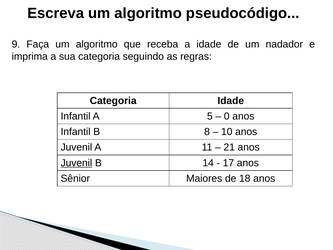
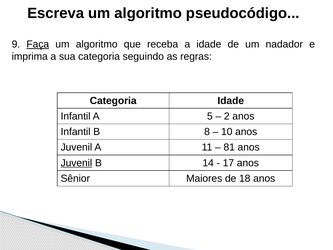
Faça underline: none -> present (38, 44)
0: 0 -> 2 (227, 116)
21: 21 -> 81 (229, 147)
